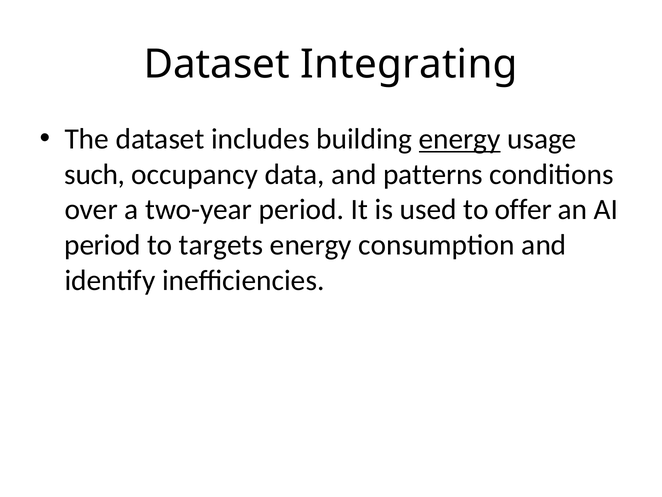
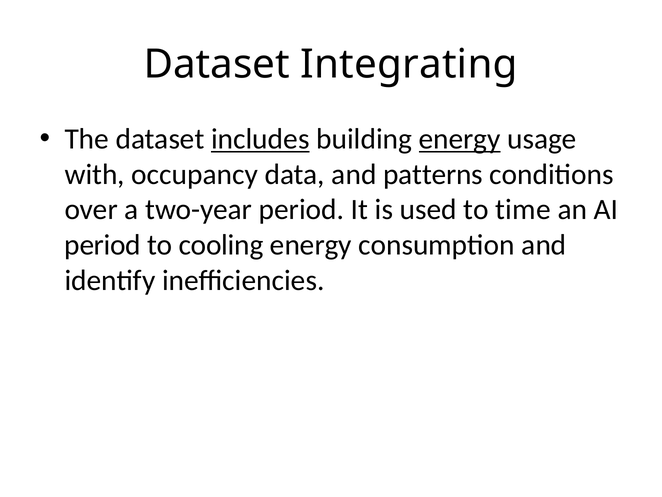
includes underline: none -> present (260, 139)
such: such -> with (95, 174)
offer: offer -> time (523, 210)
targets: targets -> cooling (221, 245)
